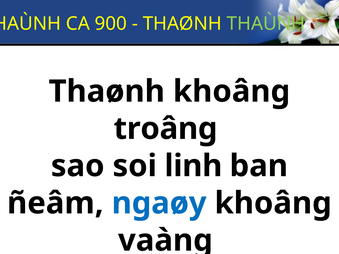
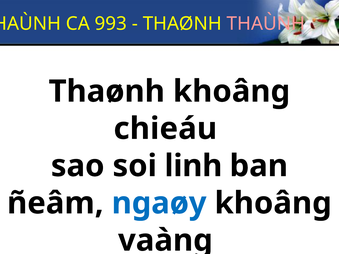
900: 900 -> 993 (111, 24)
THAÙNH colour: light green -> pink (266, 24)
troâng: troâng -> chieáu (165, 129)
